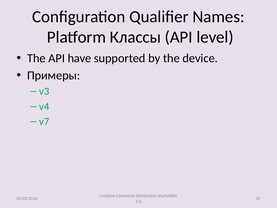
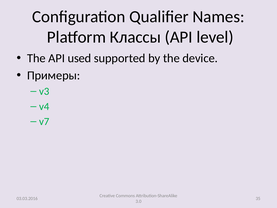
have: have -> used (79, 58)
